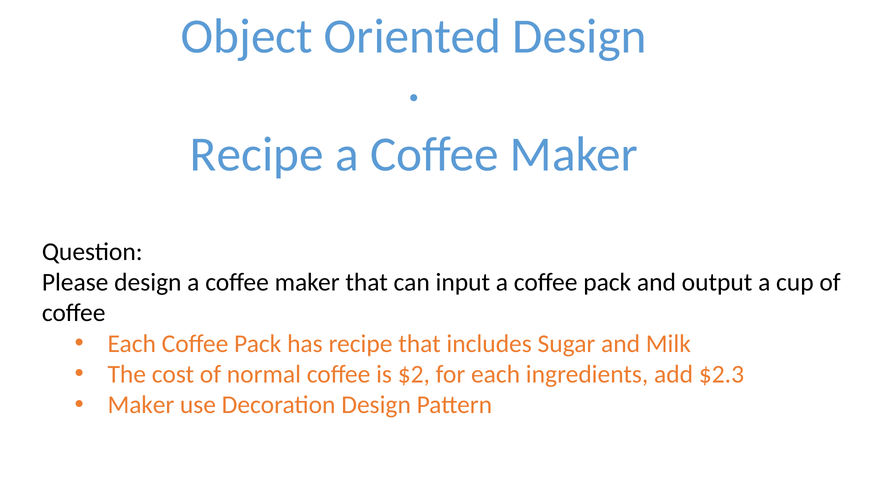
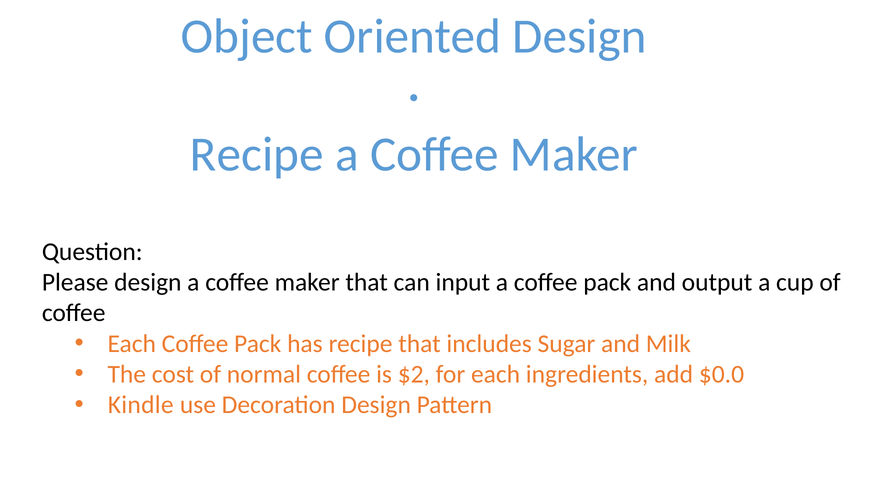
$2.3: $2.3 -> $0.0 (721, 374)
Maker: Maker -> Kindle (141, 405)
